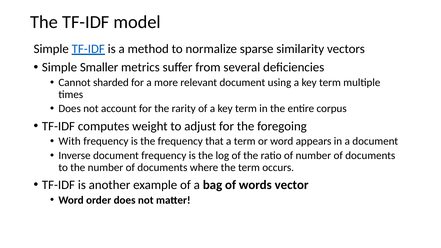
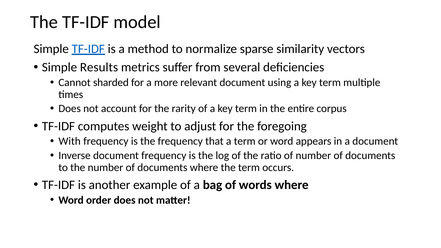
Smaller: Smaller -> Results (99, 67)
words vector: vector -> where (292, 185)
